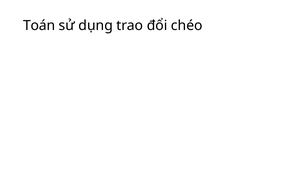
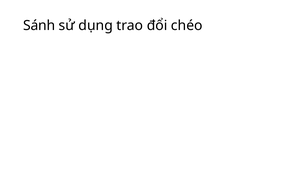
Toán: Toán -> Sánh (39, 26)
